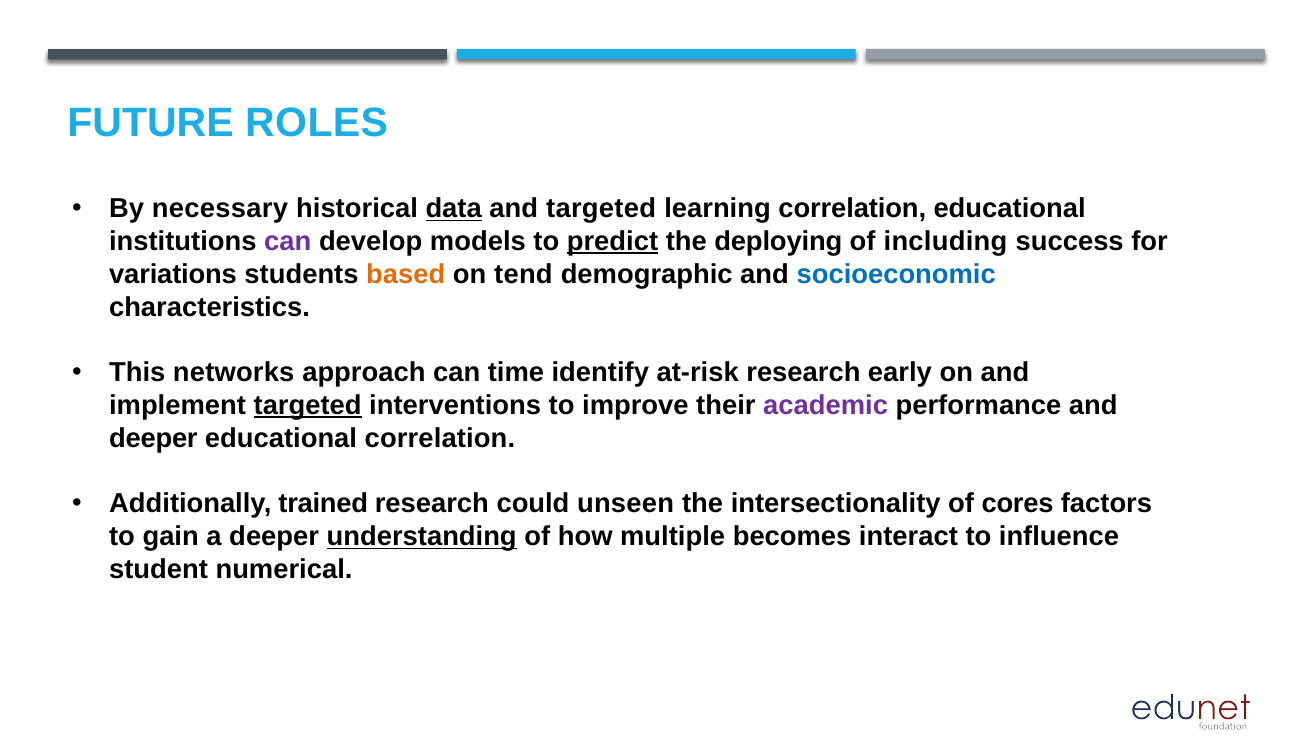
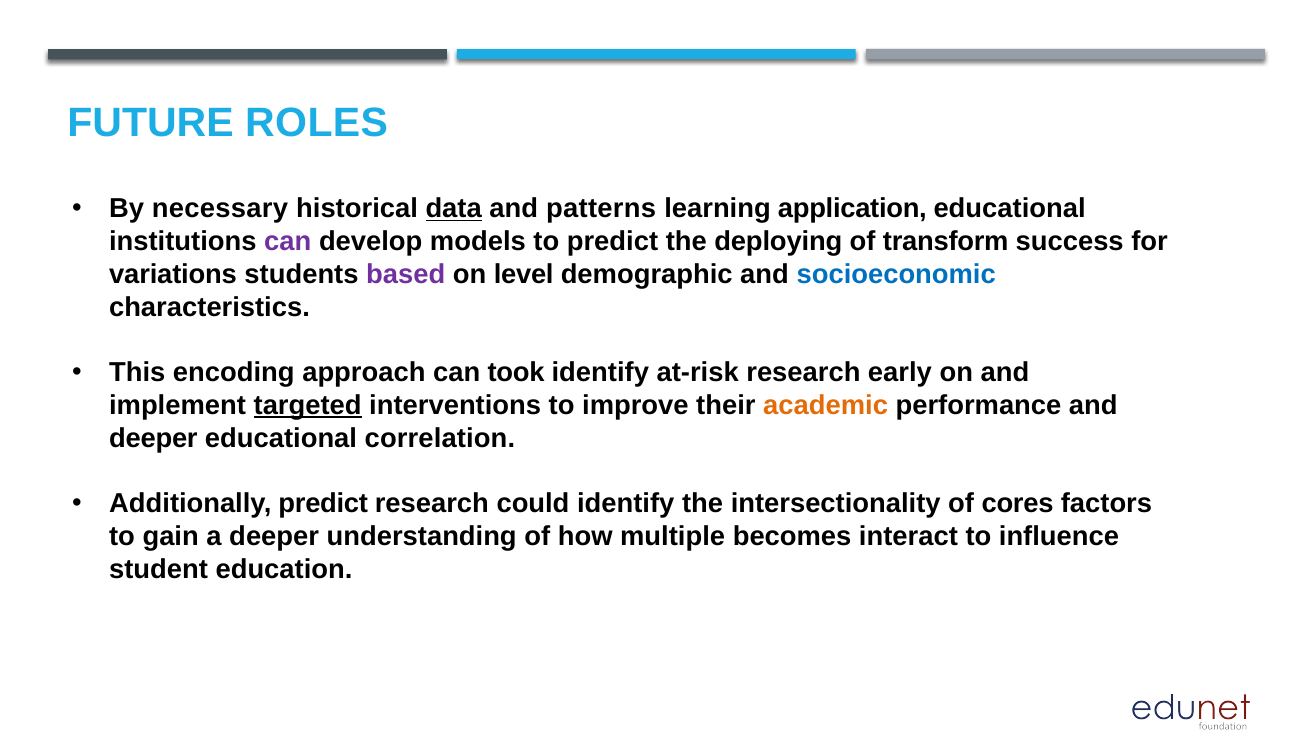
and targeted: targeted -> patterns (601, 209)
learning correlation: correlation -> application (852, 209)
predict underline: present -> none (613, 242)
including: including -> transform (946, 242)
based colour: orange -> purple (406, 274)
tend: tend -> level (524, 274)
networks: networks -> encoding (234, 373)
time: time -> took (516, 373)
academic colour: purple -> orange (826, 406)
Additionally trained: trained -> predict (323, 504)
could unseen: unseen -> identify (626, 504)
understanding underline: present -> none (422, 537)
numerical: numerical -> education (284, 570)
